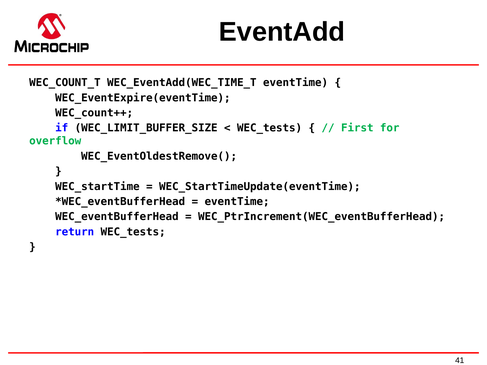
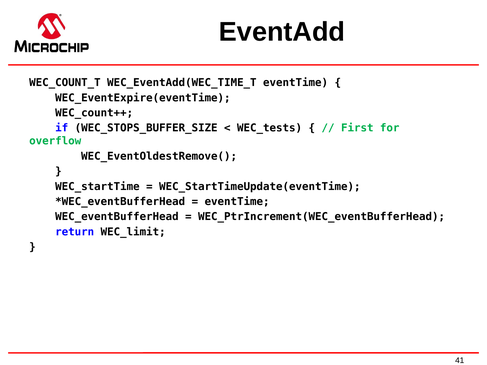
WEC_LIMIT_BUFFER_SIZE: WEC_LIMIT_BUFFER_SIZE -> WEC_STOPS_BUFFER_SIZE (146, 128)
return WEC_tests: WEC_tests -> WEC_limit (133, 232)
